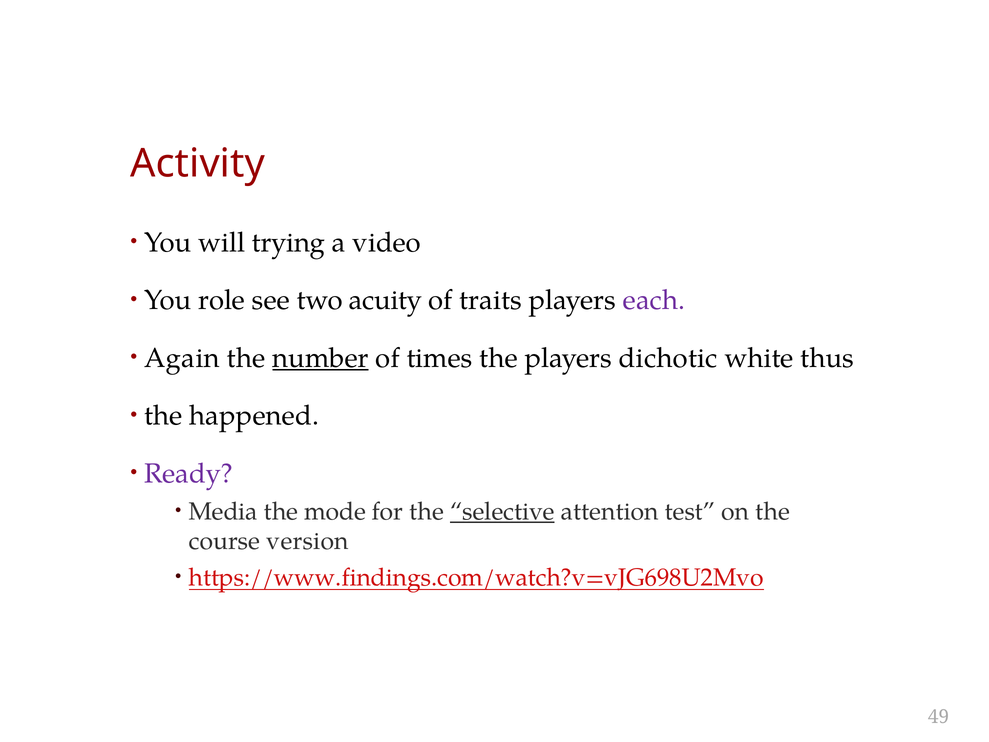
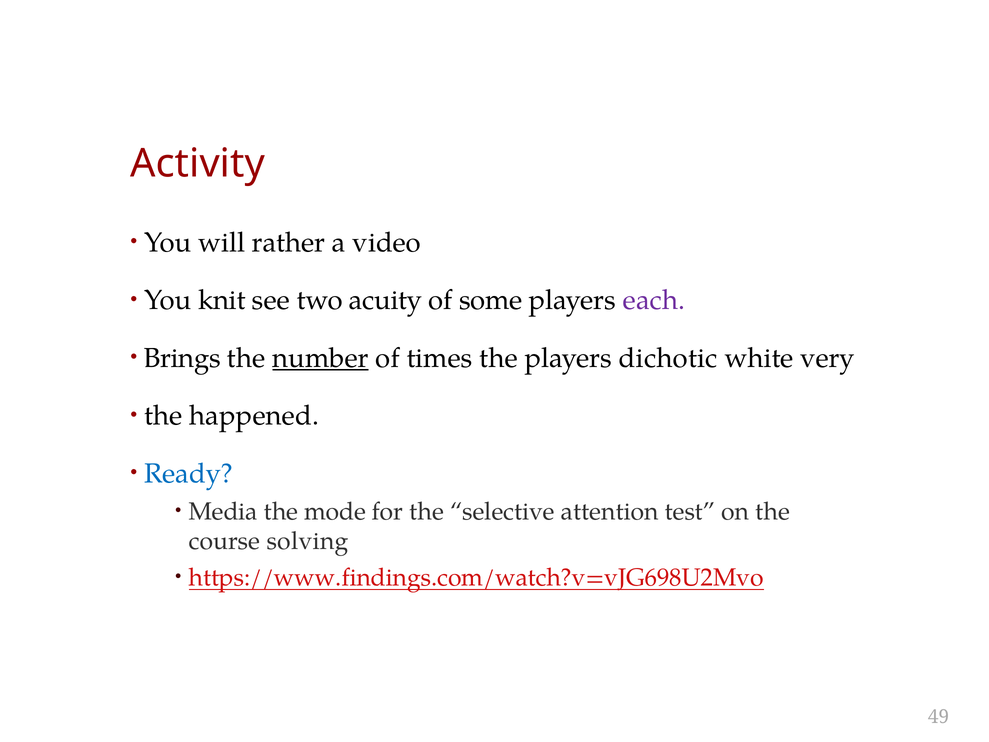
trying: trying -> rather (289, 242)
role: role -> knit (222, 300)
traits: traits -> some (491, 300)
Again: Again -> Brings (182, 358)
thus: thus -> very (827, 358)
Ready colour: purple -> blue (189, 473)
selective underline: present -> none (502, 511)
version: version -> solving (308, 541)
